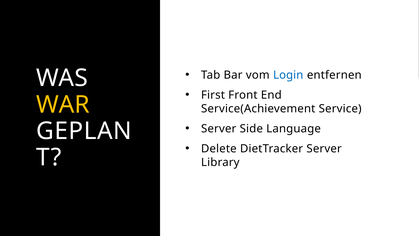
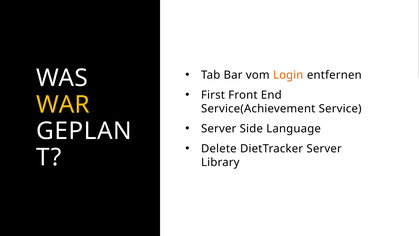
Login colour: blue -> orange (288, 75)
